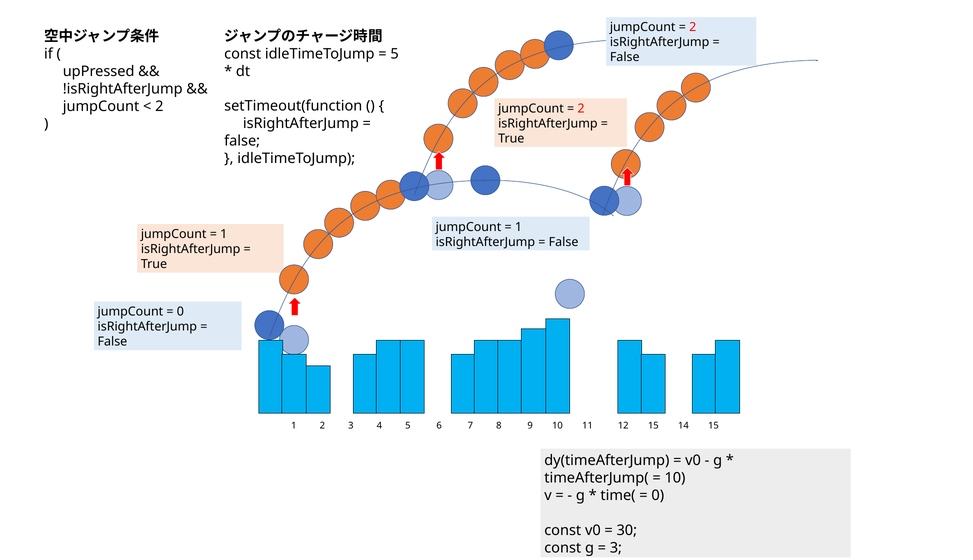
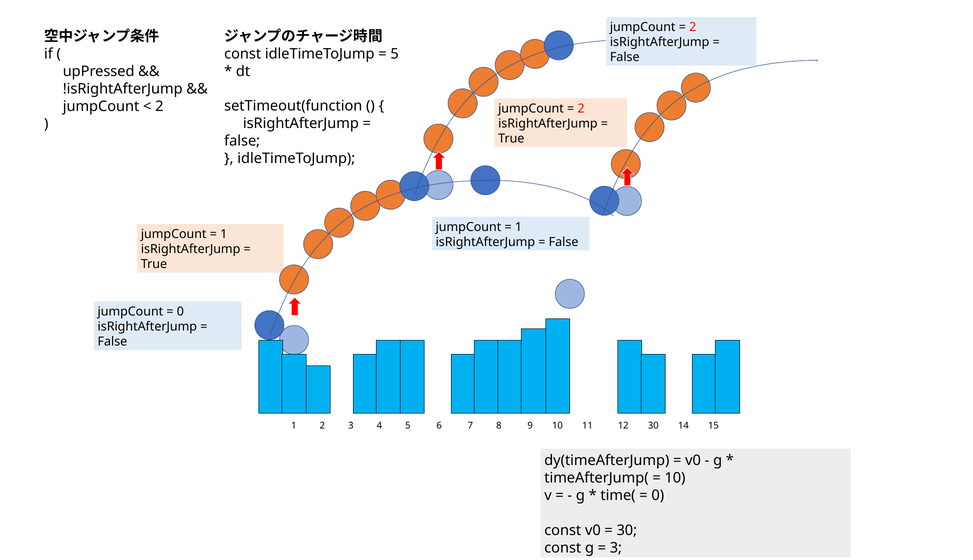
12 15: 15 -> 30 (653, 426)
